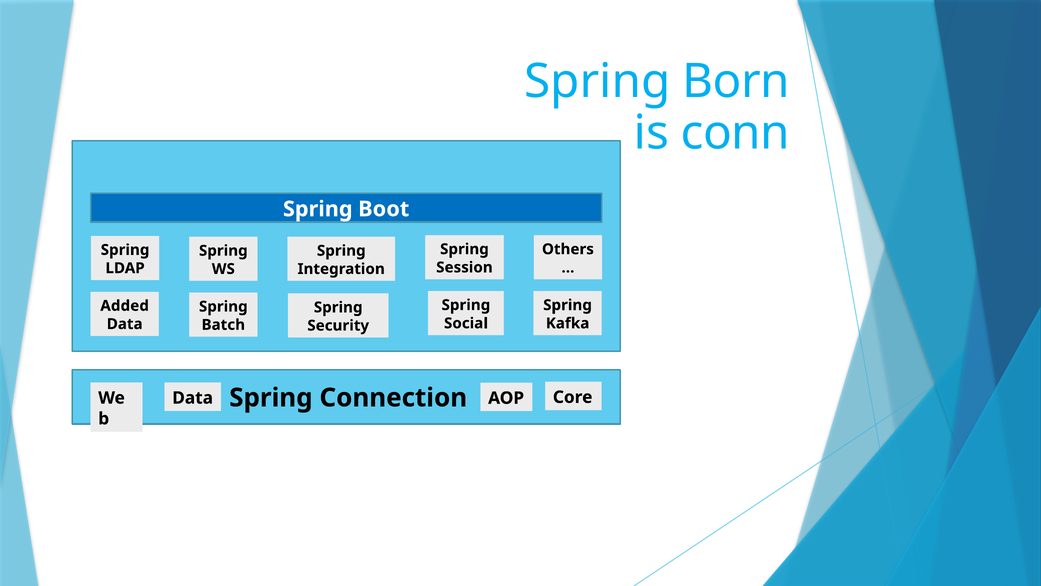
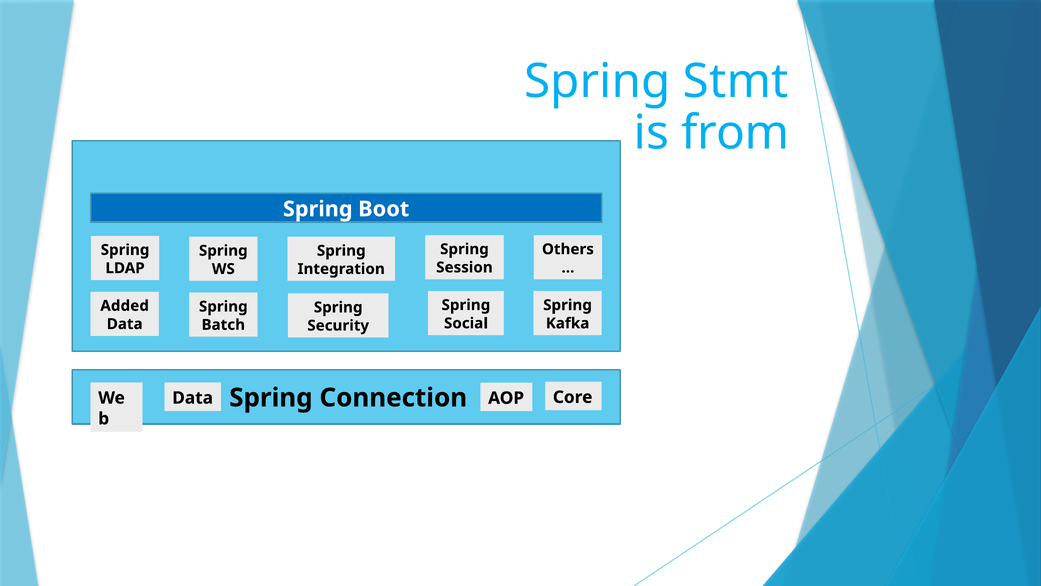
Born: Born -> Stmt (736, 81)
conn: conn -> from (735, 133)
